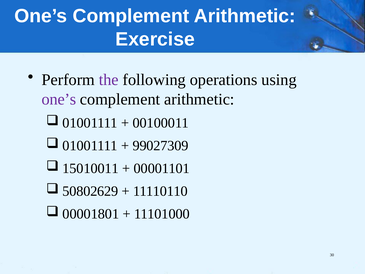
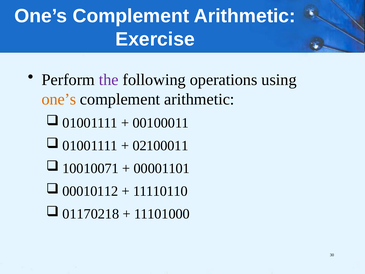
one’s colour: purple -> orange (59, 99)
99027309: 99027309 -> 02100011 (160, 146)
15010011: 15010011 -> 10010071 (91, 168)
50802629: 50802629 -> 00010112 (90, 191)
00001801: 00001801 -> 01170218 (91, 214)
